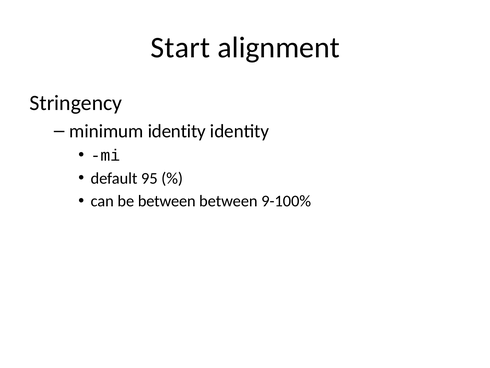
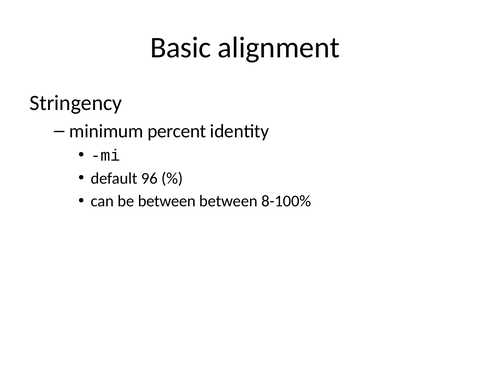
Start: Start -> Basic (181, 47)
minimum identity: identity -> percent (177, 131)
95: 95 -> 96 (149, 178)
9-100%: 9-100% -> 8-100% (286, 201)
